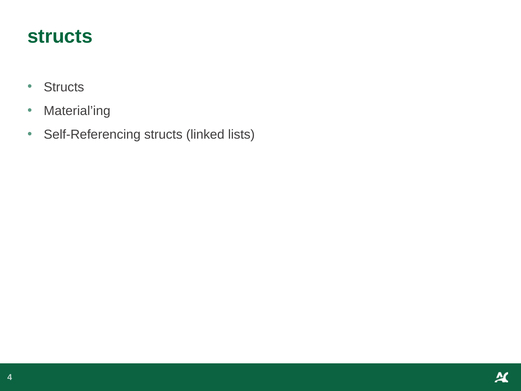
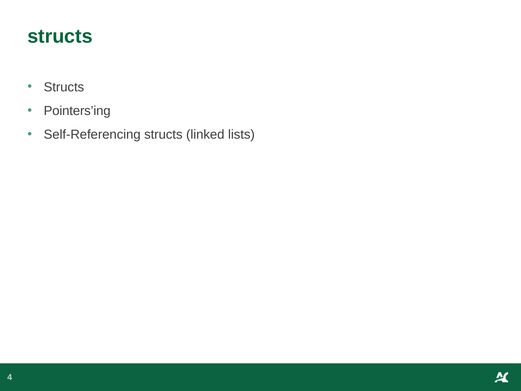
Material’ing: Material’ing -> Pointers’ing (77, 111)
